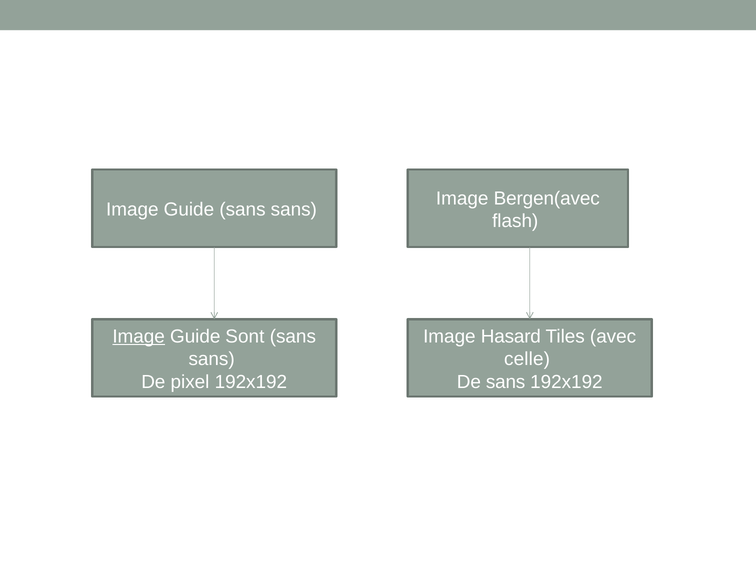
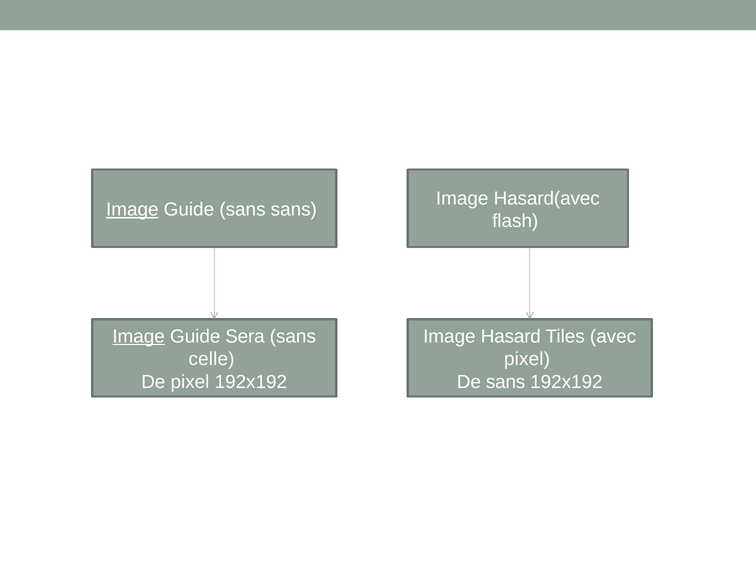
Bergen(avec: Bergen(avec -> Hasard(avec (547, 198)
Image underline: none -> present (132, 210)
Sont: Sont -> Sera (245, 337)
sans: sans -> celle (212, 359)
celle: celle -> pixel (527, 359)
